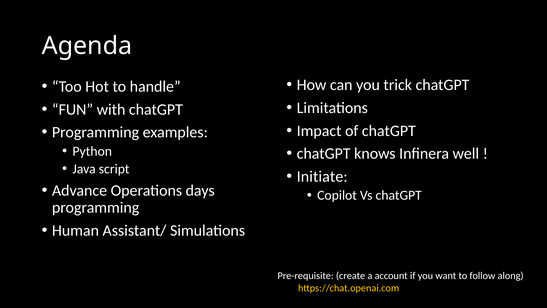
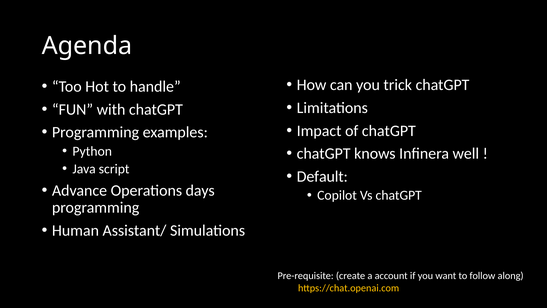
Initiate: Initiate -> Default (322, 176)
